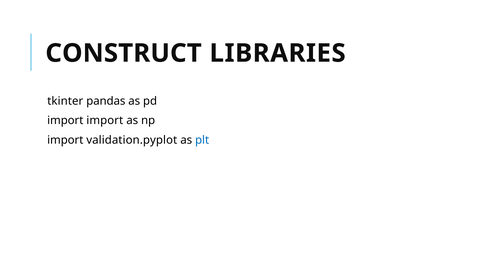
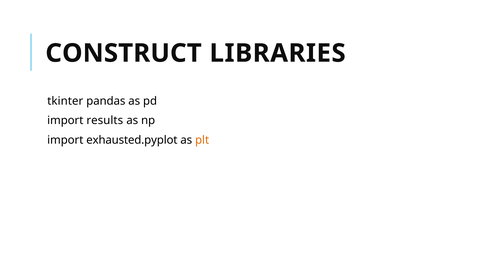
import import: import -> results (105, 120)
validation.pyplot: validation.pyplot -> exhausted.pyplot (132, 140)
plt colour: blue -> orange (202, 140)
